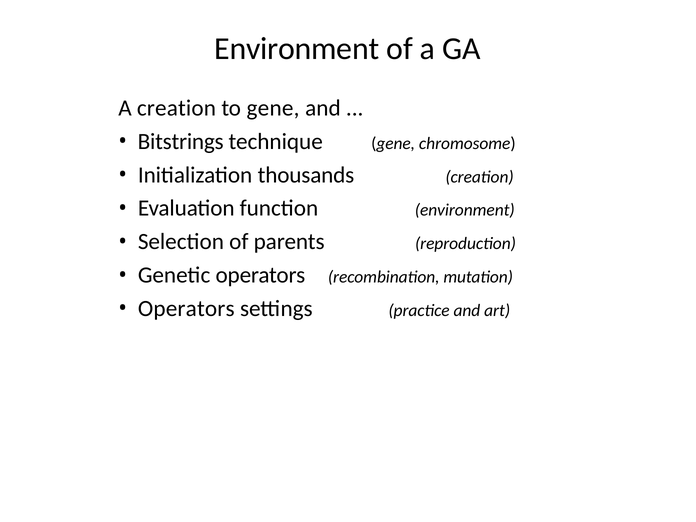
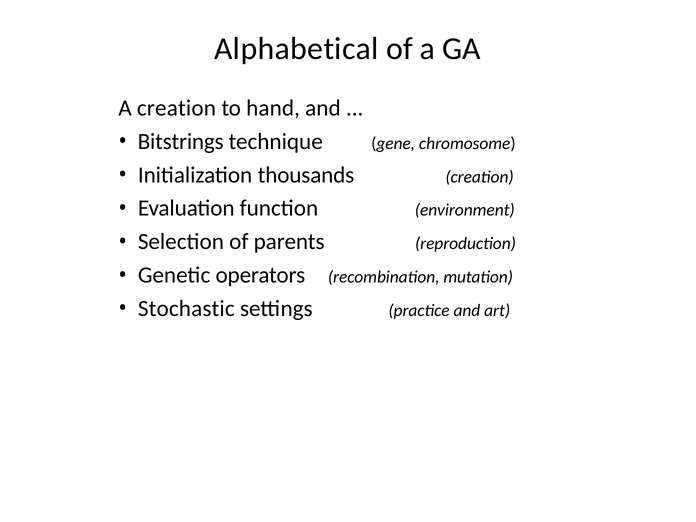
Environment: Environment -> Alphabetical (296, 48)
to gene: gene -> hand (273, 108)
Operators: Operators -> Stochastic (186, 309)
